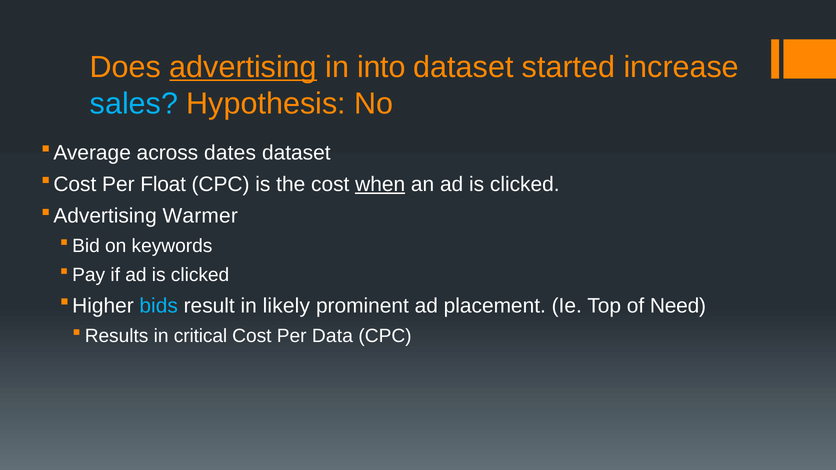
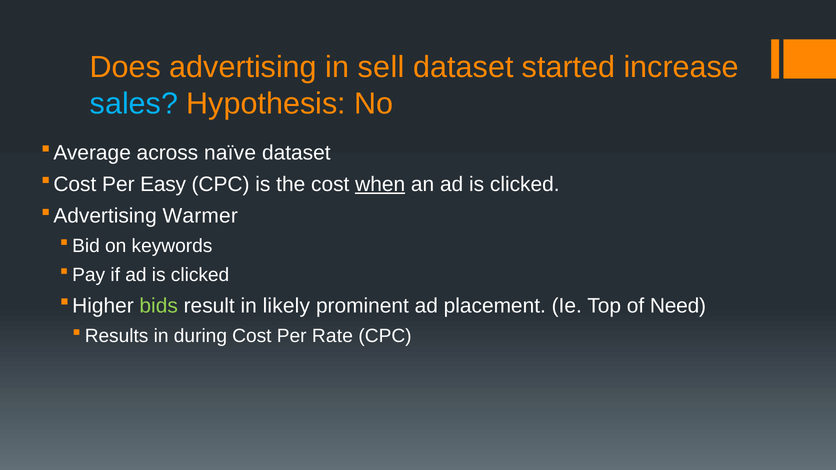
advertising underline: present -> none (243, 67)
into: into -> sell (381, 67)
dates: dates -> naïve (230, 153)
Float: Float -> Easy (163, 184)
bids colour: light blue -> light green (159, 306)
critical: critical -> during (200, 336)
Data: Data -> Rate (332, 336)
